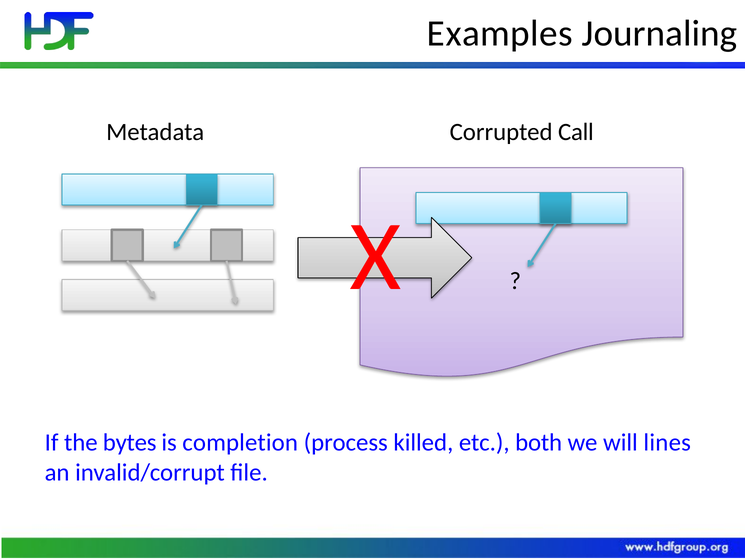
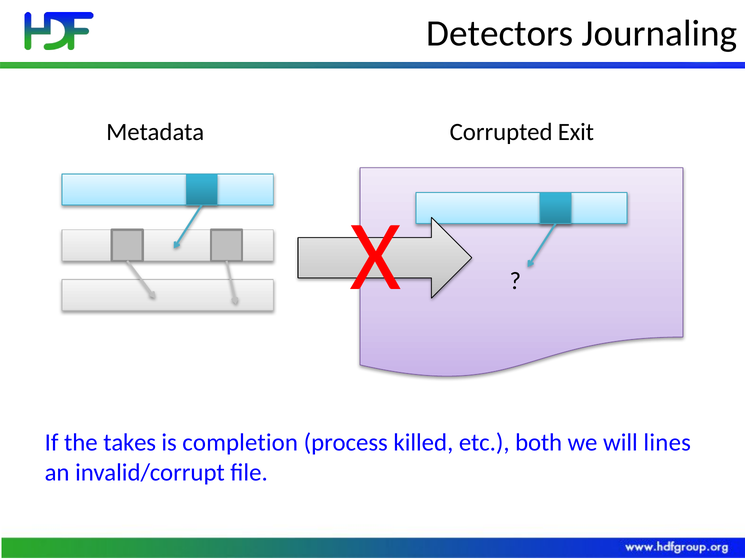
Examples: Examples -> Detectors (500, 34)
Call: Call -> Exit (576, 132)
bytes: bytes -> takes (130, 443)
